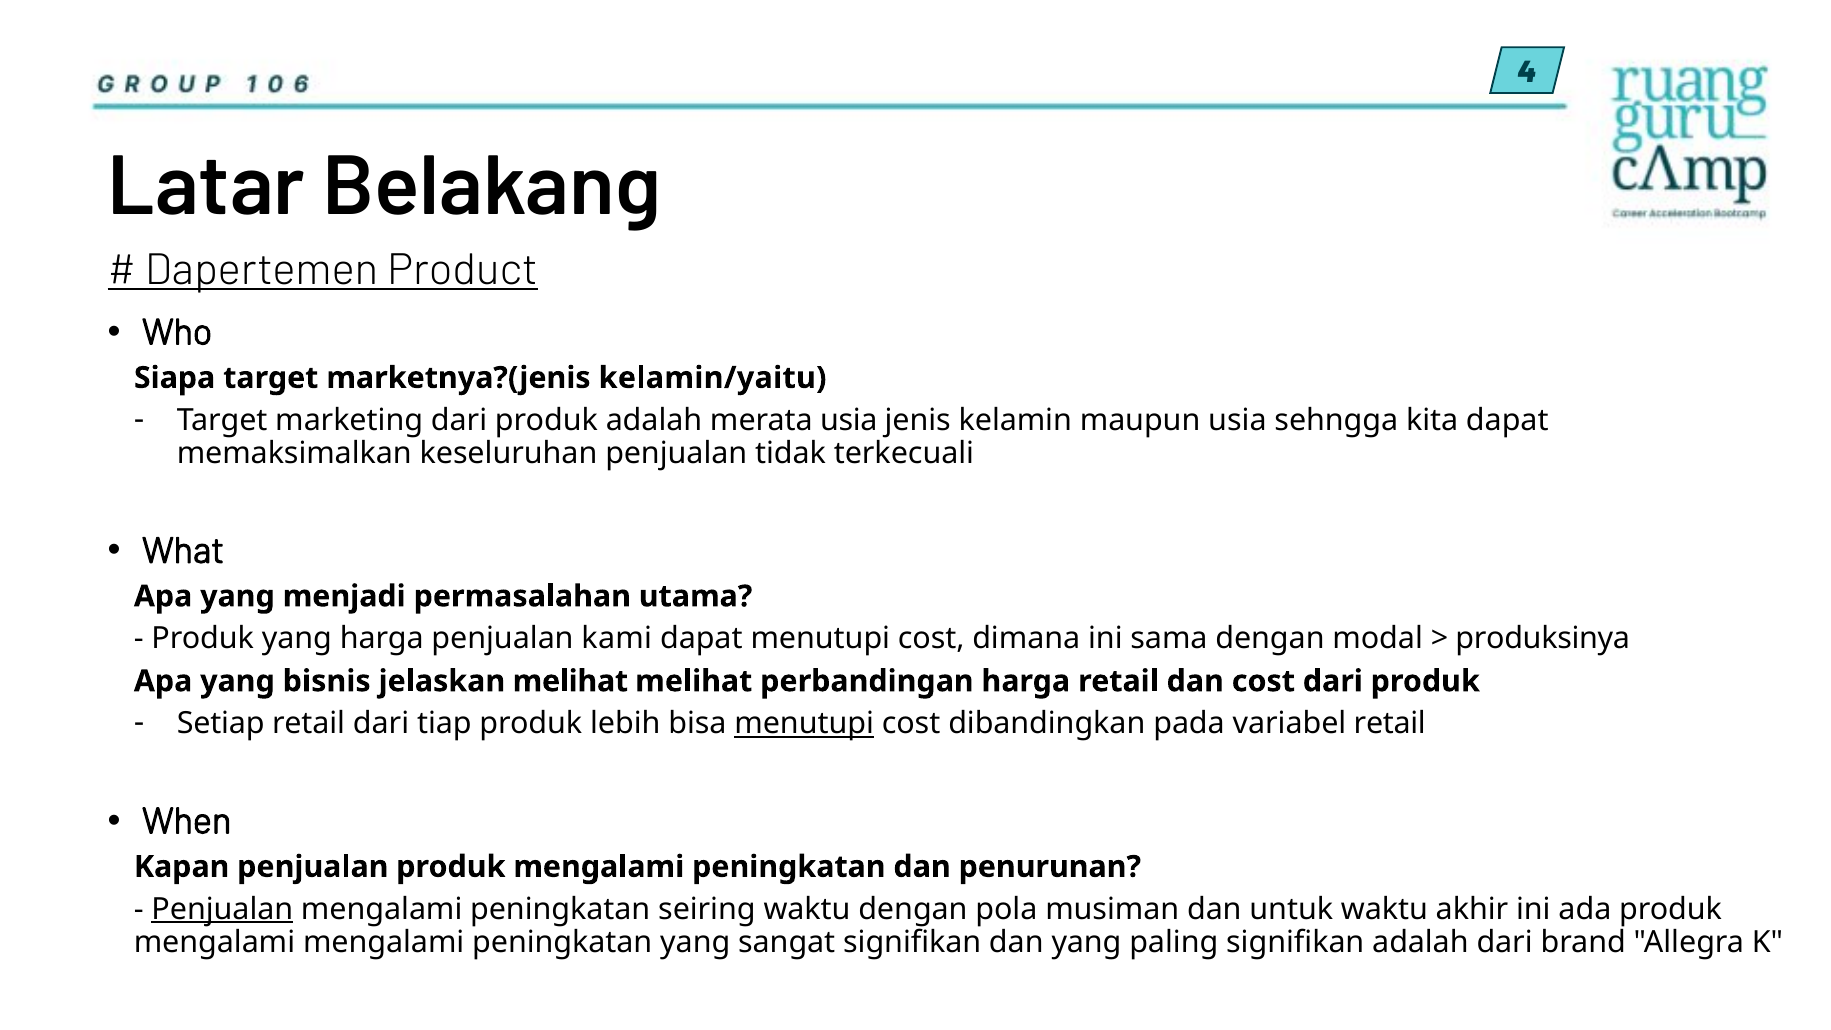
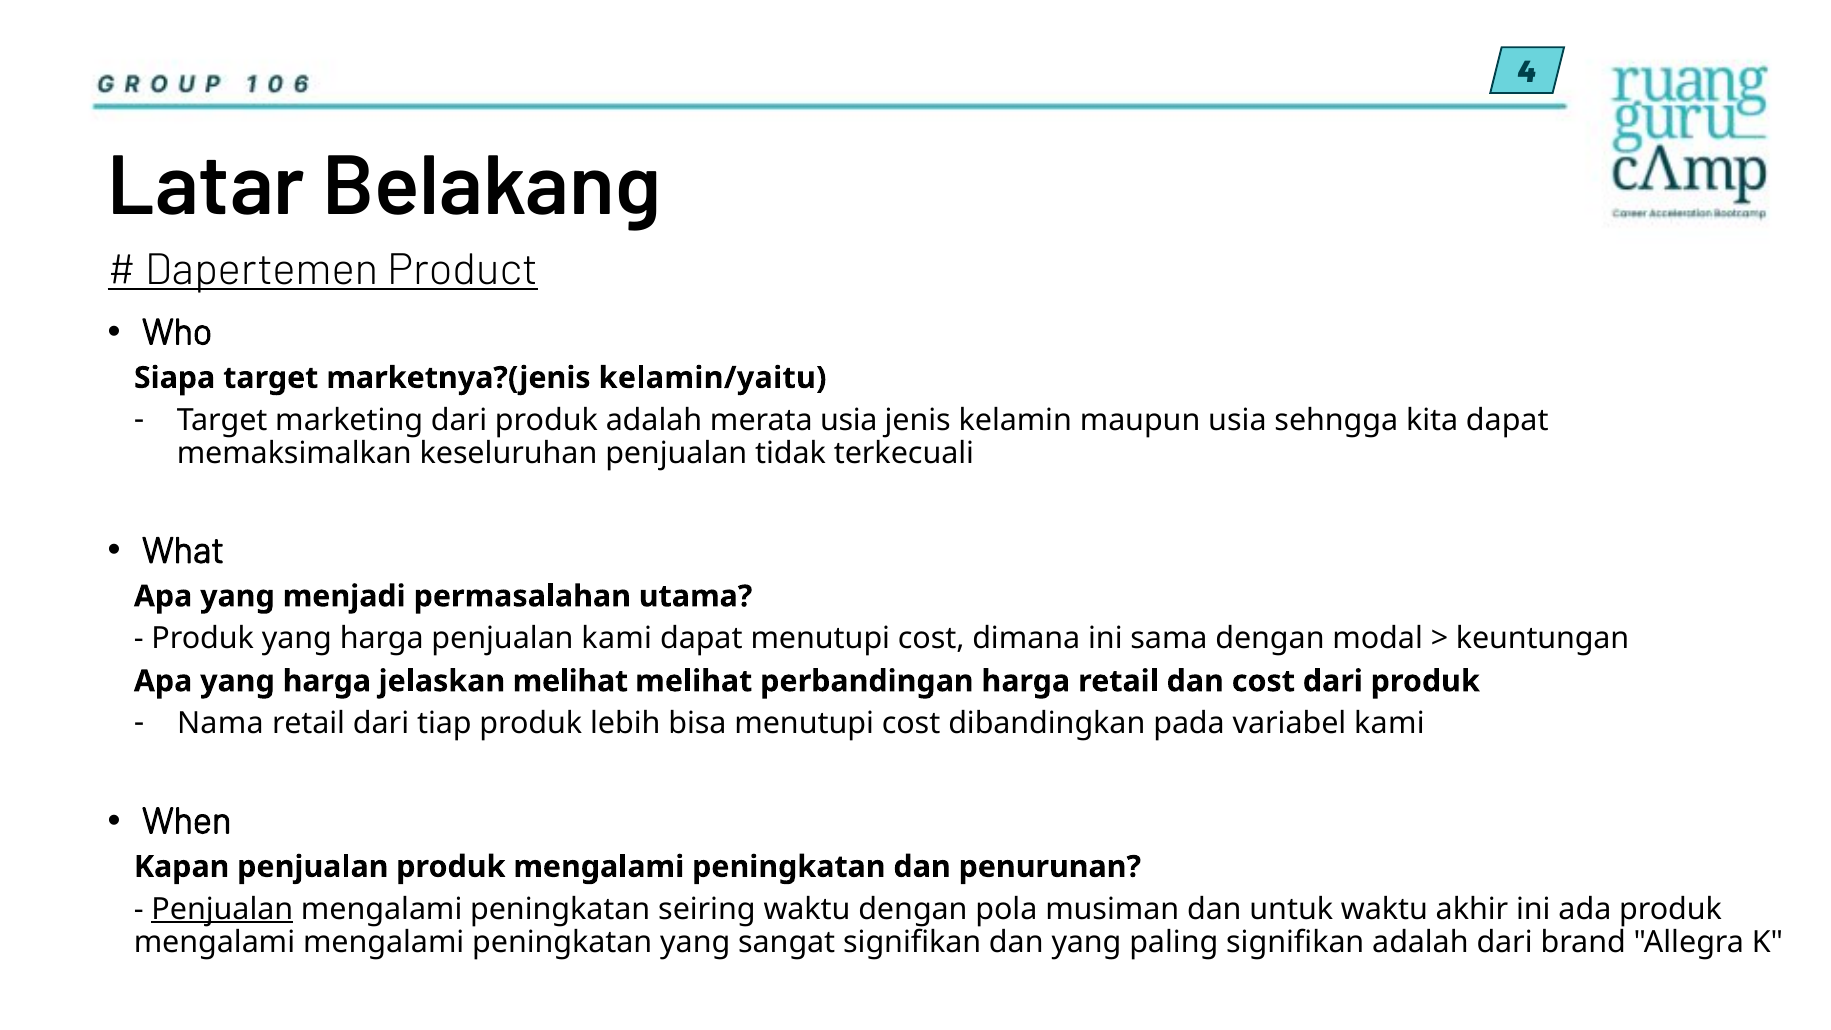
produksinya: produksinya -> keuntungan (1543, 639)
Apa yang bisnis: bisnis -> harga (327, 681)
Setiap: Setiap -> Nama (220, 724)
menutupi underline: present -> none (804, 724)
variabel retail: retail -> kami (1389, 724)
